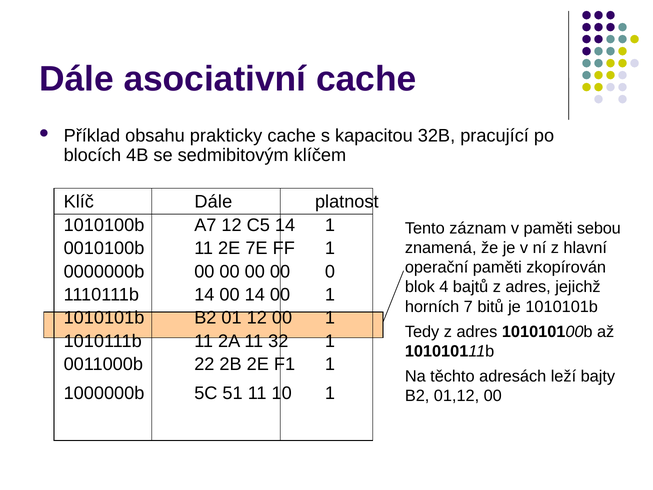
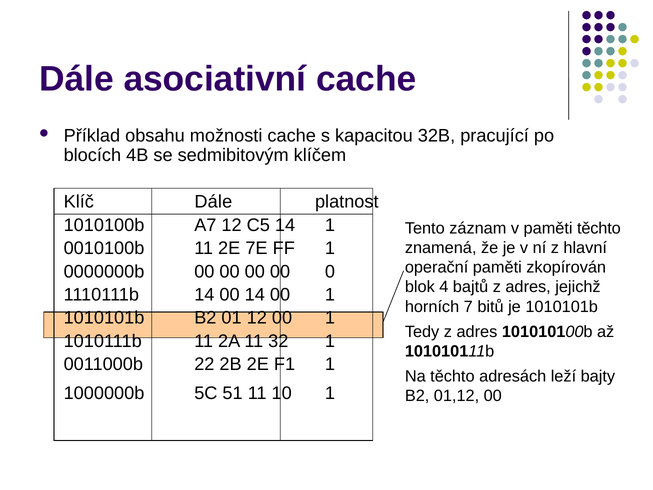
prakticky: prakticky -> možnosti (226, 136)
paměti sebou: sebou -> těchto (599, 228)
